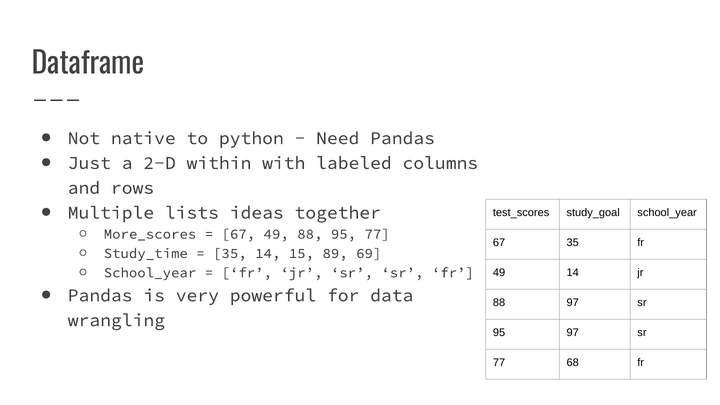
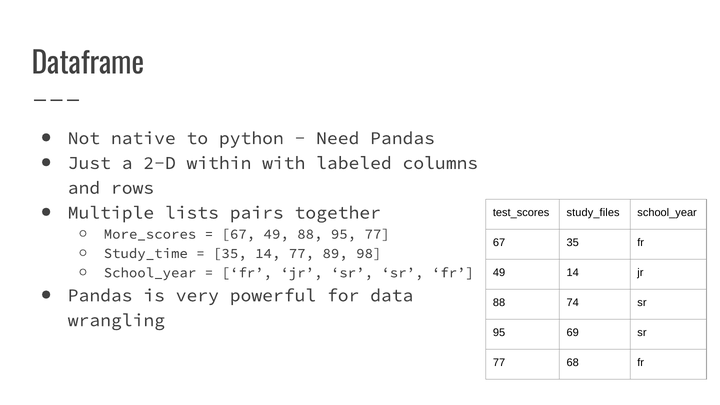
study_goal: study_goal -> study_files (593, 213)
ideas: ideas -> pairs (257, 213)
14 15: 15 -> 77 (301, 253)
69: 69 -> 98 (369, 253)
88 97: 97 -> 74 (573, 303)
95 97: 97 -> 69 (573, 333)
